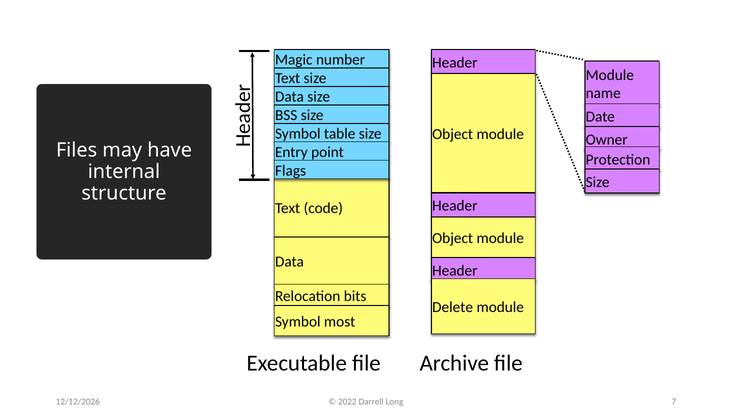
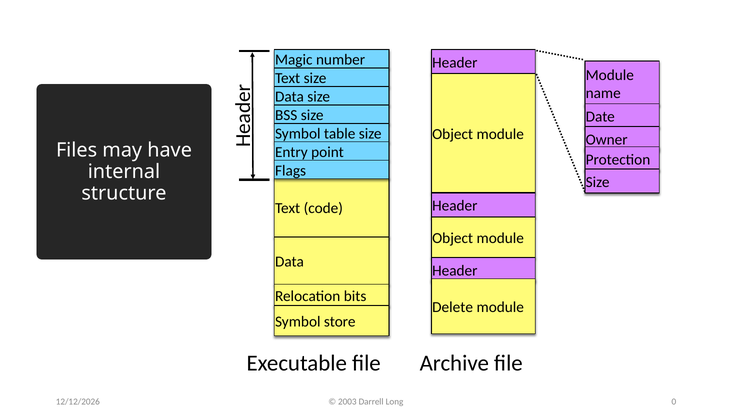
most: most -> store (340, 322)
2022: 2022 -> 2003 (347, 401)
7: 7 -> 0 (674, 401)
